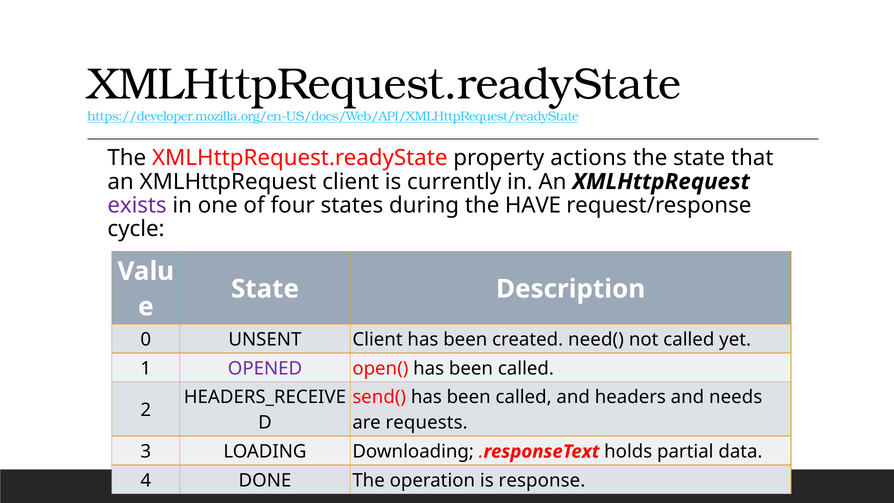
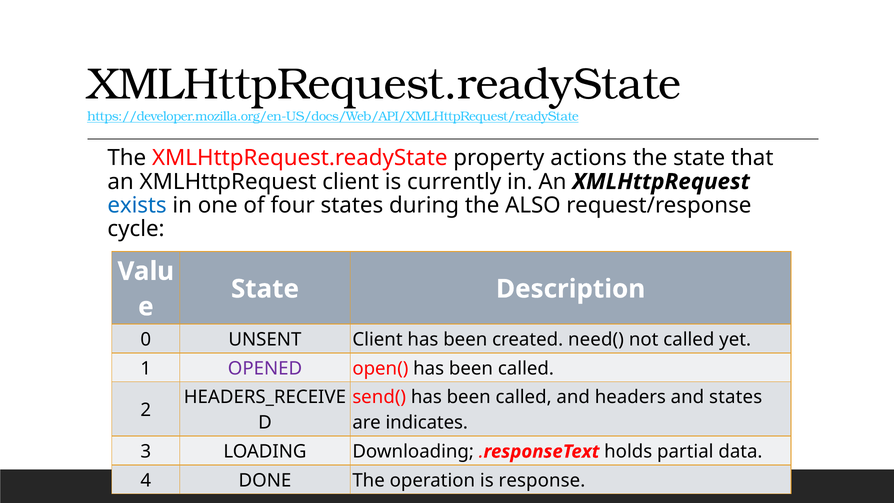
exists colour: purple -> blue (137, 205)
HAVE: HAVE -> ALSO (533, 205)
and needs: needs -> states (736, 397)
requests: requests -> indicates (427, 423)
